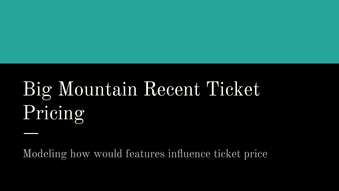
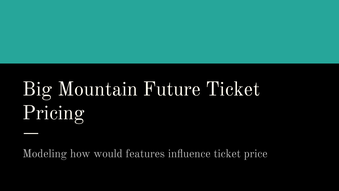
Recent: Recent -> Future (172, 89)
